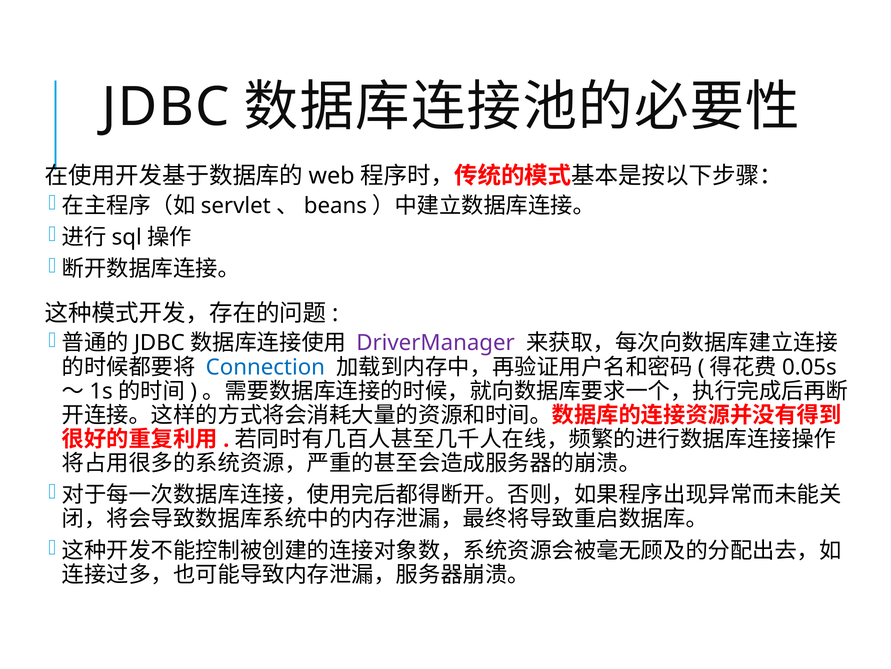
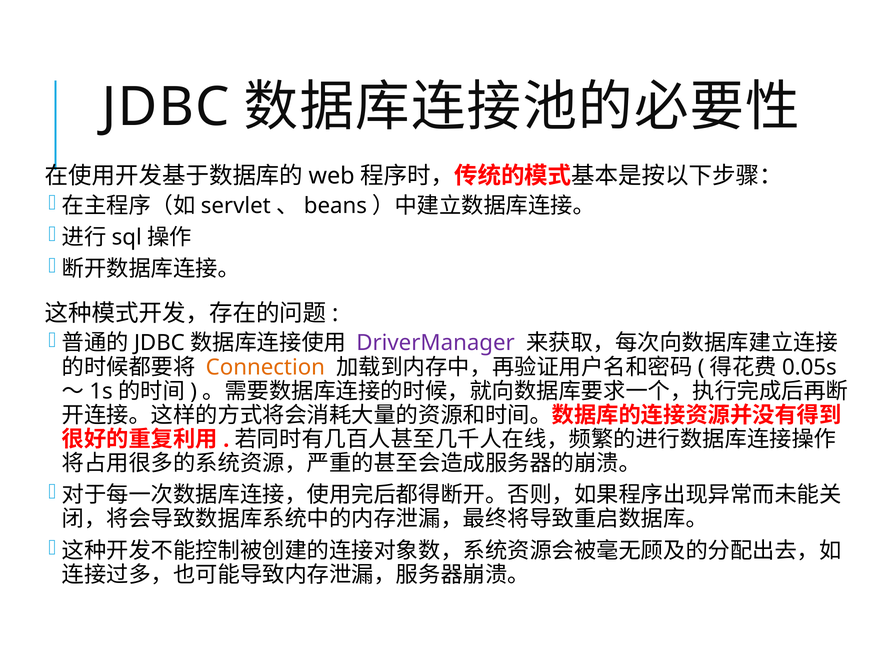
Connection colour: blue -> orange (265, 367)
